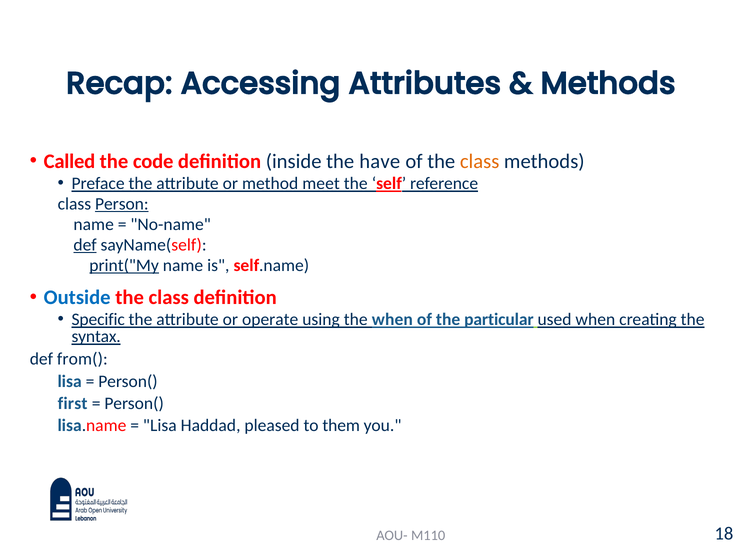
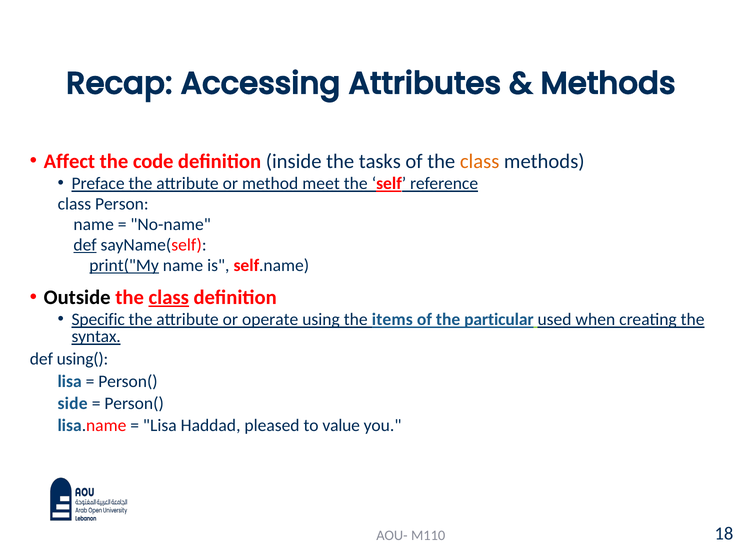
Called: Called -> Affect (69, 161)
have: have -> tasks (380, 161)
Person underline: present -> none (122, 204)
Outside colour: blue -> black (77, 297)
class underline: none -> present (169, 297)
the when: when -> items (392, 320)
from(: from( -> using( (82, 359)
first: first -> side (73, 403)
them: them -> value (341, 425)
